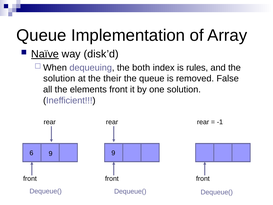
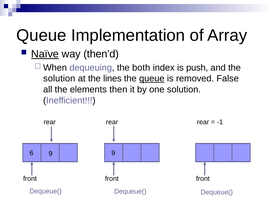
disk’d: disk’d -> then’d (101, 54)
rules: rules -> push (197, 68)
their: their -> lines (112, 78)
queue underline: none -> present (152, 78)
elements front: front -> then (118, 89)
